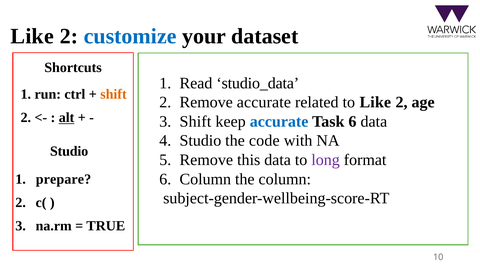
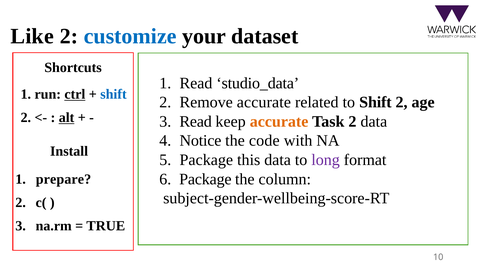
ctrl underline: none -> present (75, 94)
shift colour: orange -> blue (113, 94)
to Like: Like -> Shift (375, 102)
Shift: Shift -> Read (196, 121)
accurate colour: blue -> orange (279, 121)
Task 6: 6 -> 2 (352, 121)
Studio: Studio -> Notice (200, 141)
Studio: Studio -> Install (69, 151)
Remove: Remove -> Package (206, 160)
Column: Column -> Package (205, 179)
